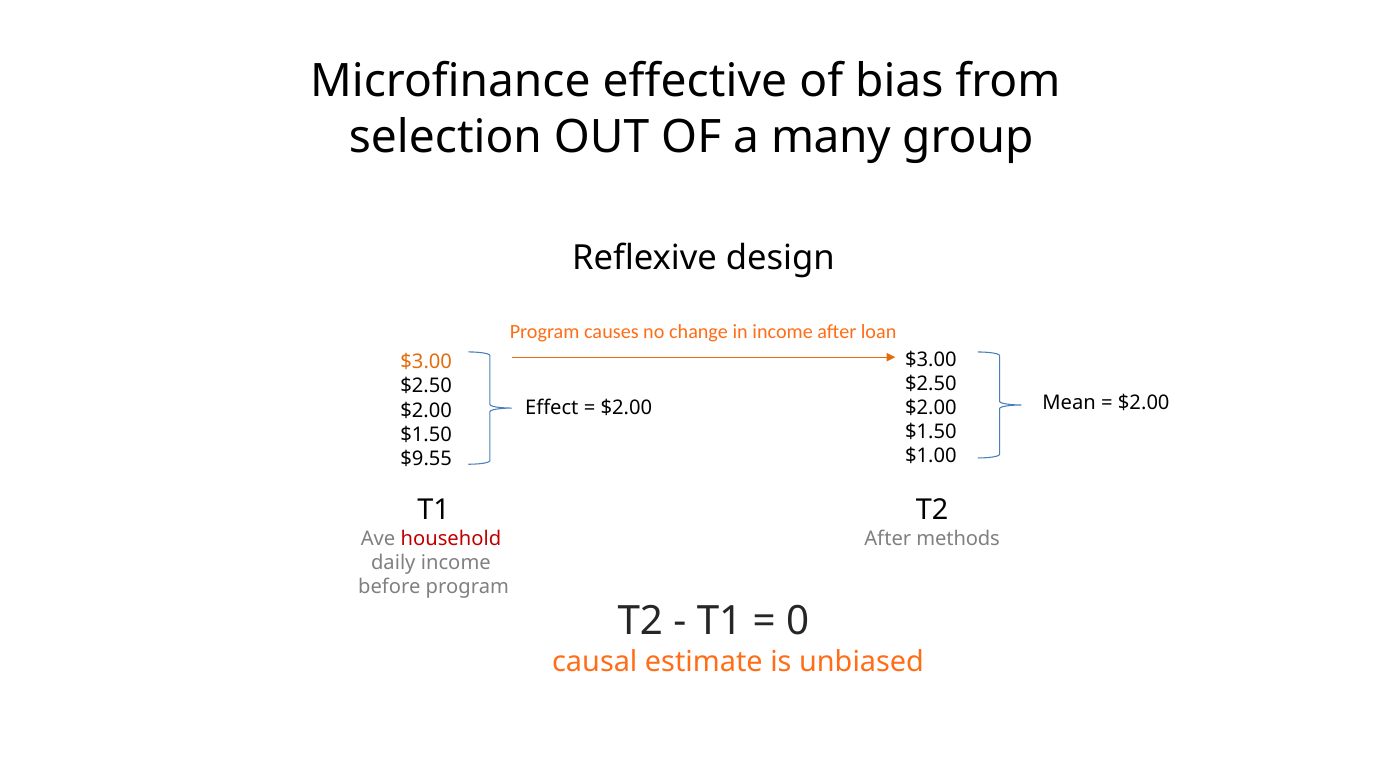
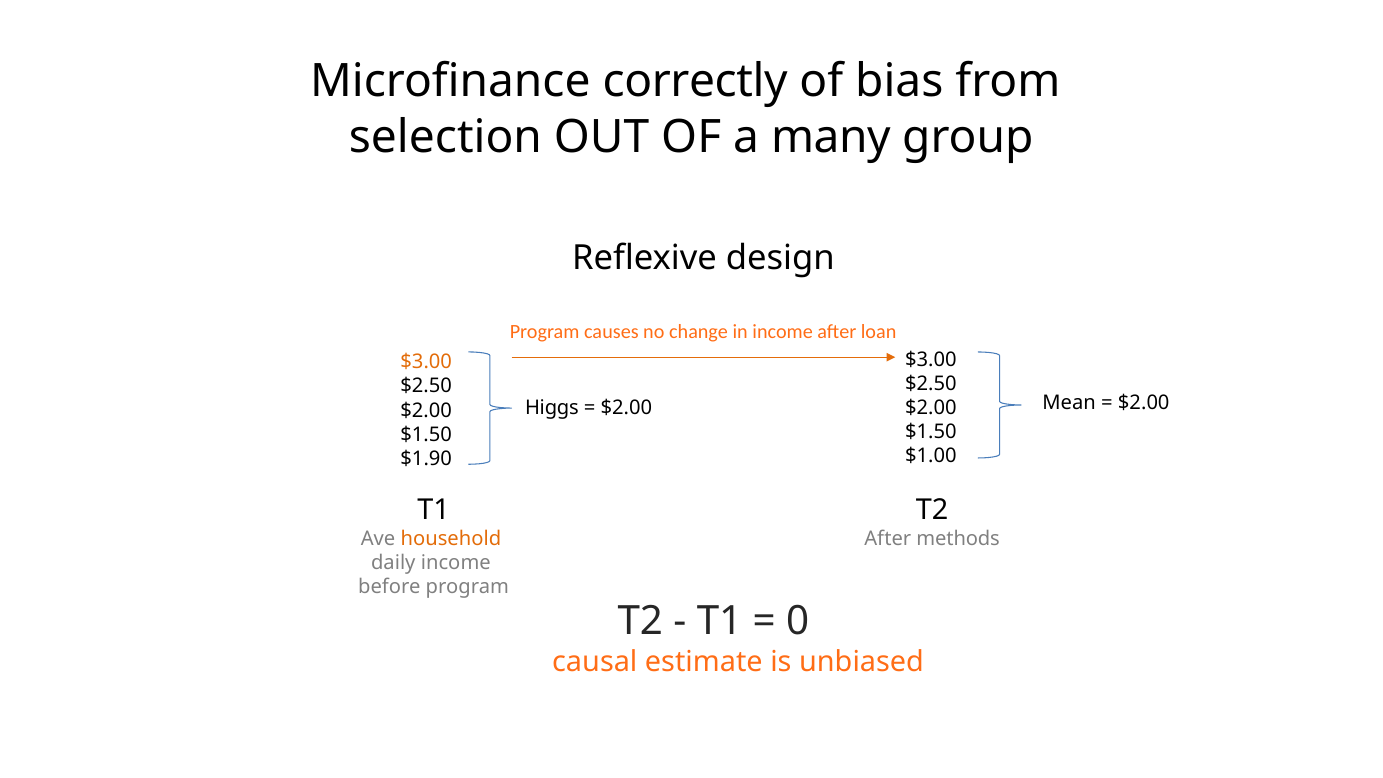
effective: effective -> correctly (695, 82)
Effect: Effect -> Higgs (552, 408)
$9.55: $9.55 -> $1.90 (426, 459)
household colour: red -> orange (451, 539)
